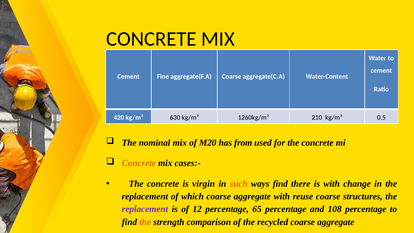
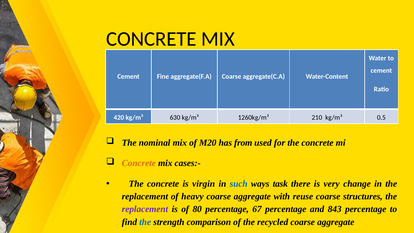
such colour: orange -> blue (239, 184)
ways find: find -> task (280, 184)
is with: with -> very (332, 184)
which: which -> heavy (192, 197)
12: 12 -> 80 (197, 209)
65: 65 -> 67 (257, 209)
108: 108 -> 843 (335, 209)
the colour: orange -> blue (145, 222)
